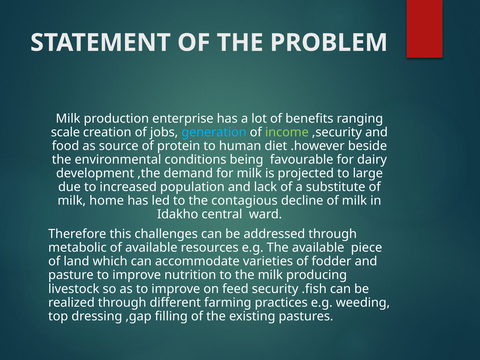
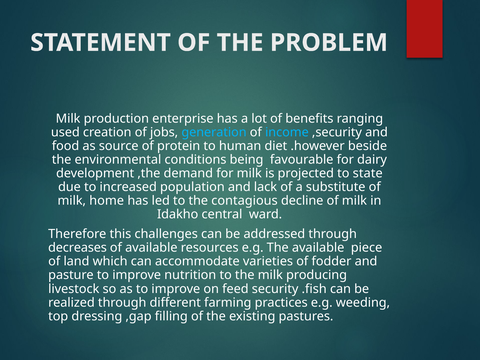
scale: scale -> used (65, 132)
income colour: light green -> light blue (287, 132)
large: large -> state (368, 173)
metabolic: metabolic -> decreases (78, 248)
